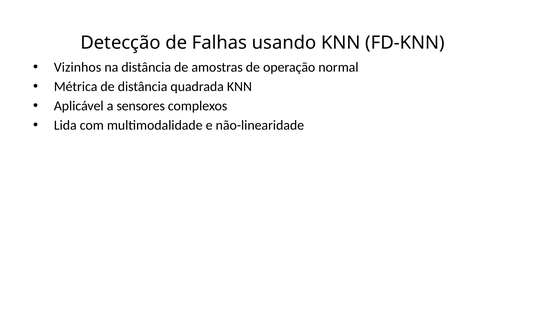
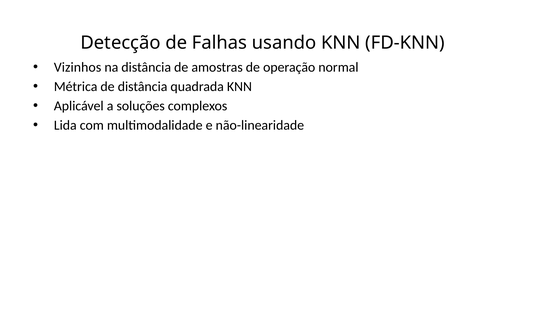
sensores: sensores -> soluções (141, 106)
